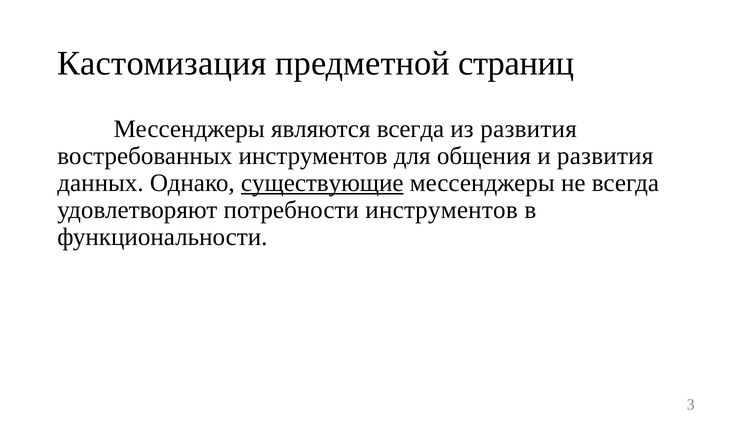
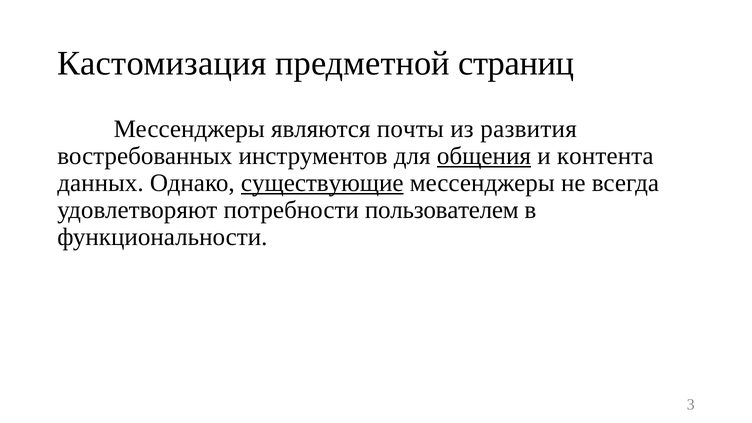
являются всегда: всегда -> почты (410, 129)
общения underline: none -> present (484, 156)
и развития: развития -> контента (605, 156)
потребности инструментов: инструментов -> пользователем (442, 210)
